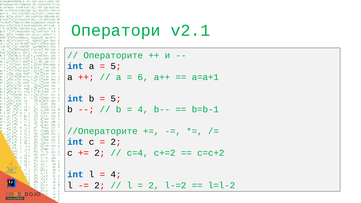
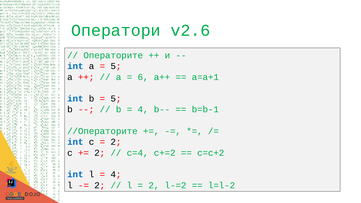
v2.1: v2.1 -> v2.6 (190, 30)
